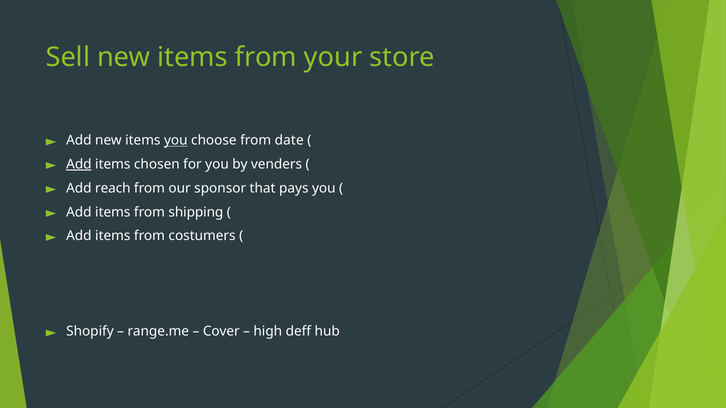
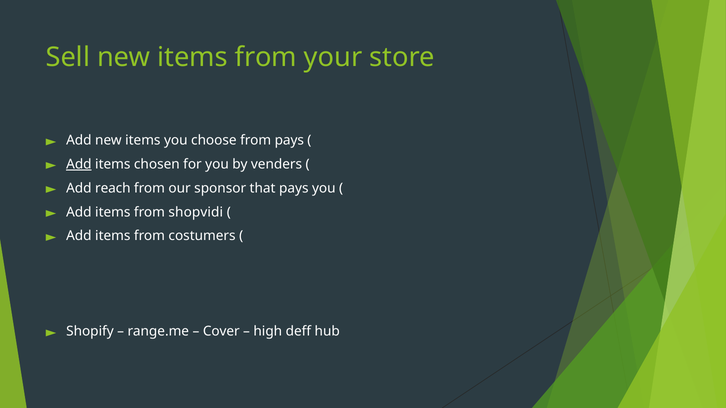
you underline: present -> none (176, 141)
from date: date -> pays (289, 141)
shipping: shipping -> shopvidi (196, 212)
